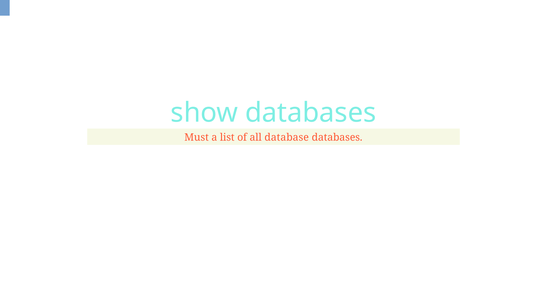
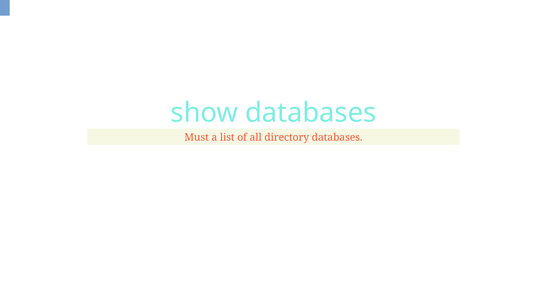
database: database -> directory (287, 137)
